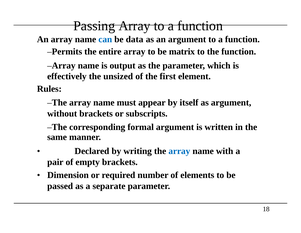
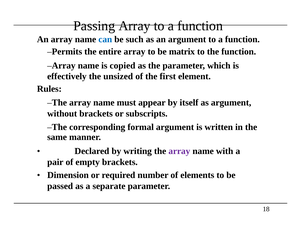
data: data -> such (135, 39)
output: output -> copied (122, 65)
array colour: blue -> purple (179, 151)
